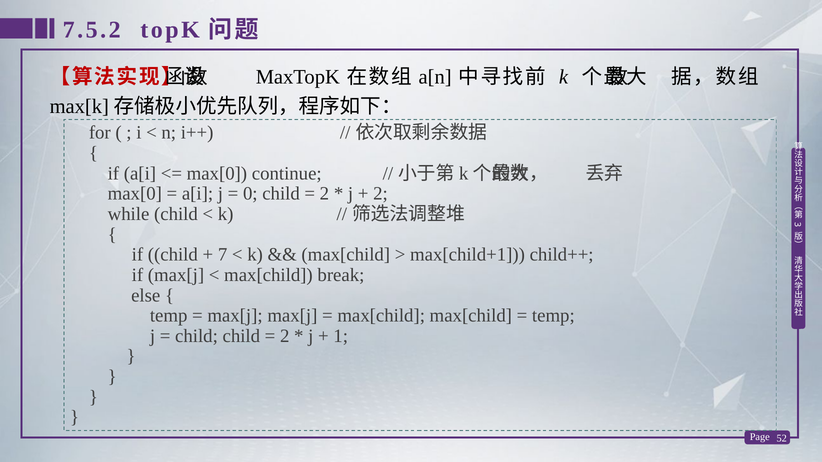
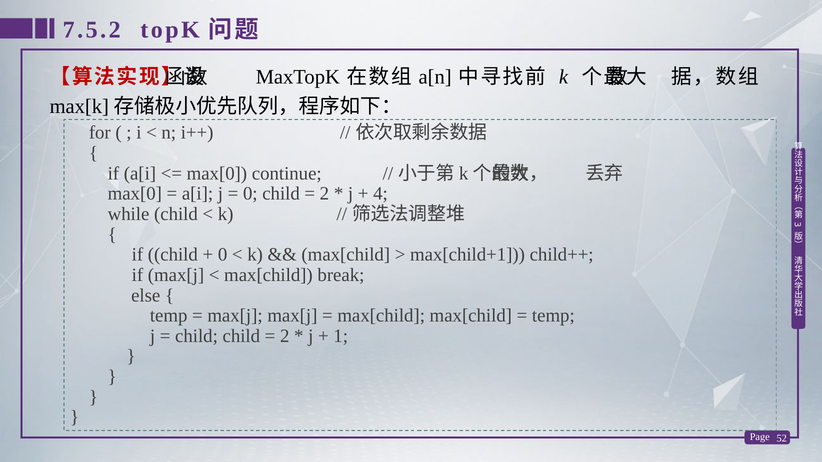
2: 2 -> 4 (380, 194)
7: 7 -> 0 (223, 255)
